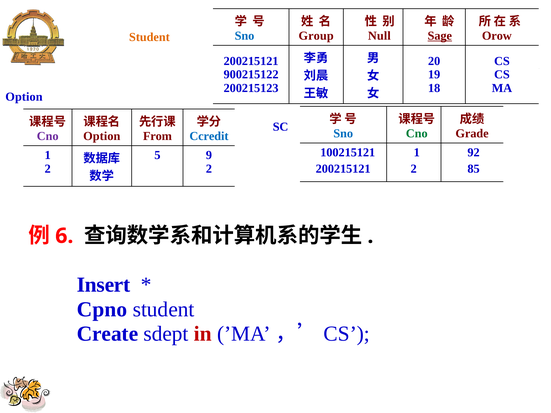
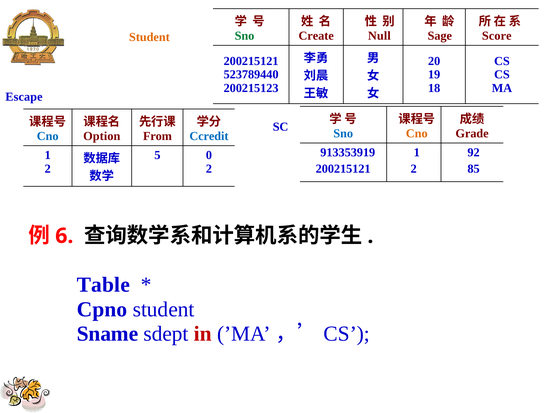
Sno colour: blue -> green (245, 36)
Group: Group -> Create (316, 36)
Sage underline: present -> none (440, 36)
Orow: Orow -> Score (497, 36)
900215122: 900215122 -> 523789440 (251, 75)
Option: Option -> Escape (24, 97)
Cno colour: green -> orange (417, 134)
Cno colour: purple -> blue (48, 136)
100215121: 100215121 -> 913353919 (348, 153)
9: 9 -> 0 (209, 155)
Insert: Insert -> Table (103, 285)
Create: Create -> Sname (108, 334)
